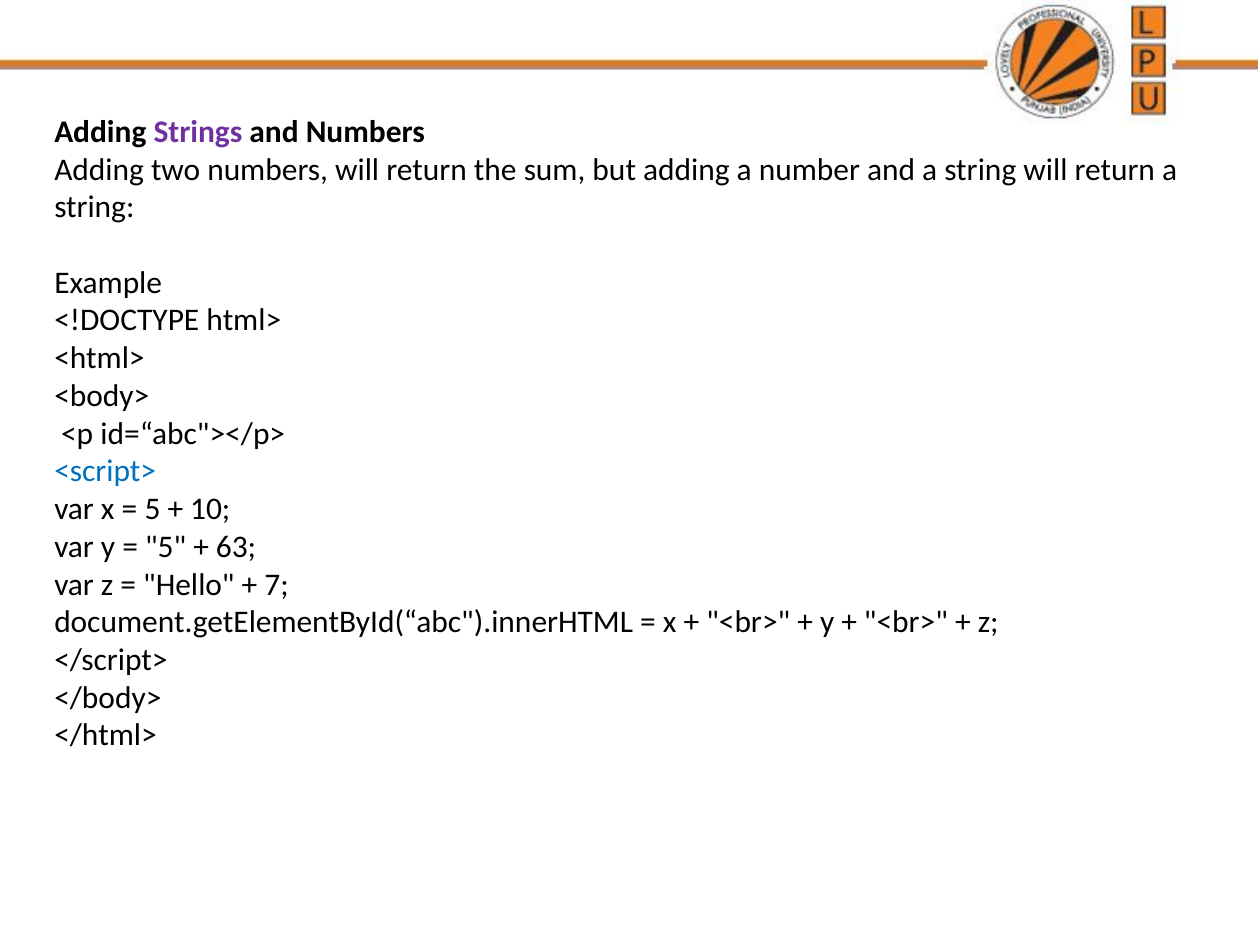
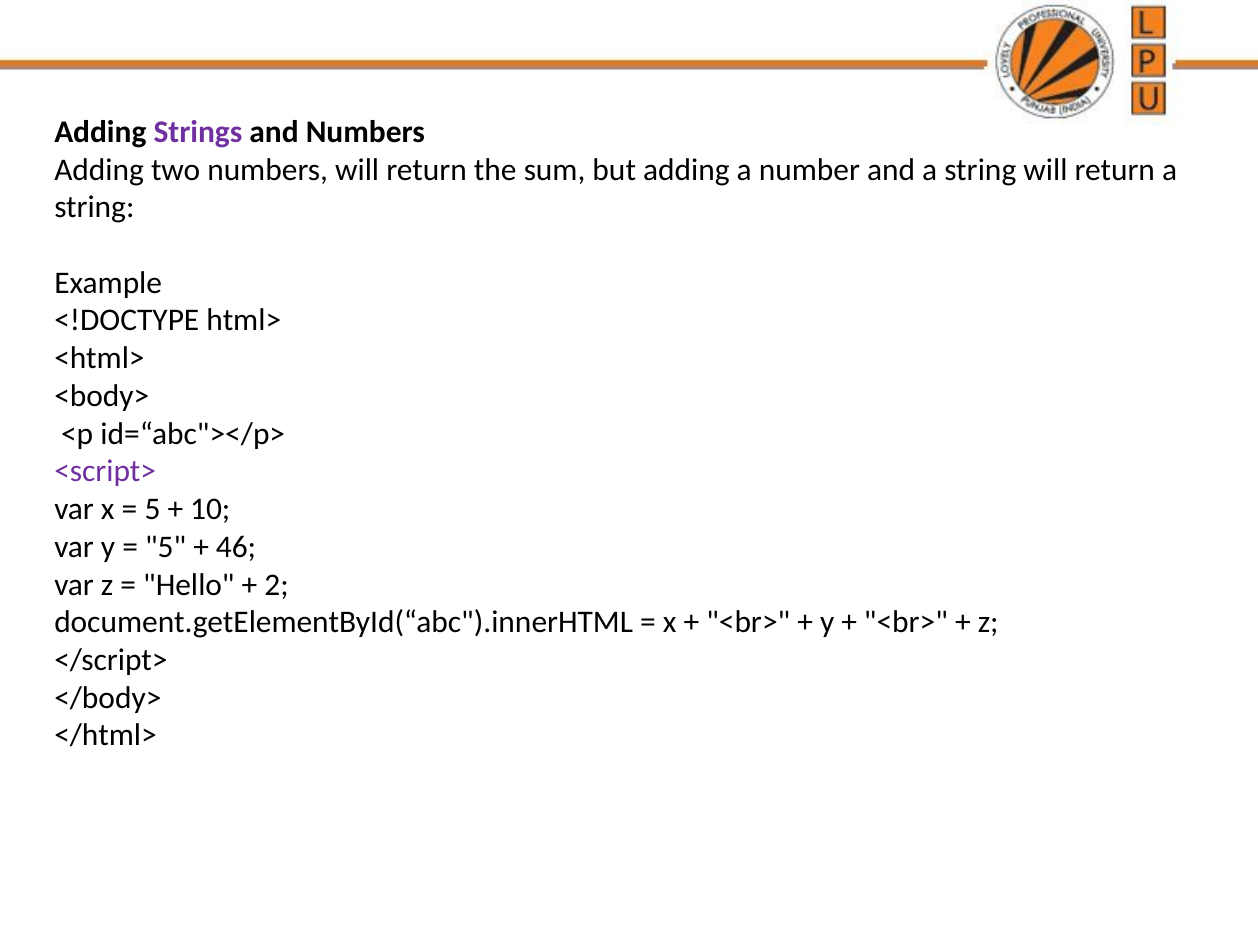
<script> colour: blue -> purple (105, 472)
63: 63 -> 46 (236, 547)
7: 7 -> 2 (277, 585)
